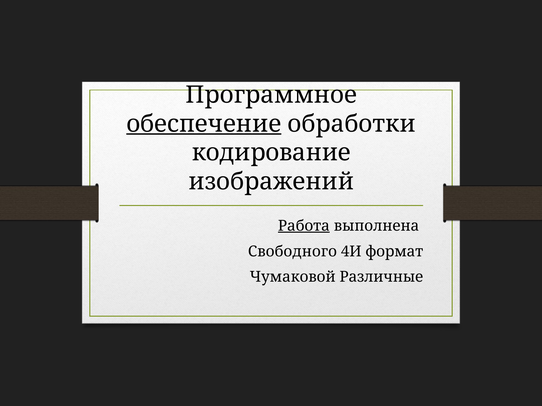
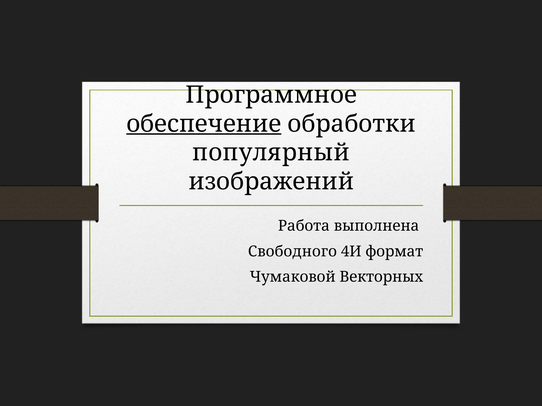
кодирование: кодирование -> популярный (271, 153)
Работа underline: present -> none (304, 226)
Различные: Различные -> Векторных (381, 277)
